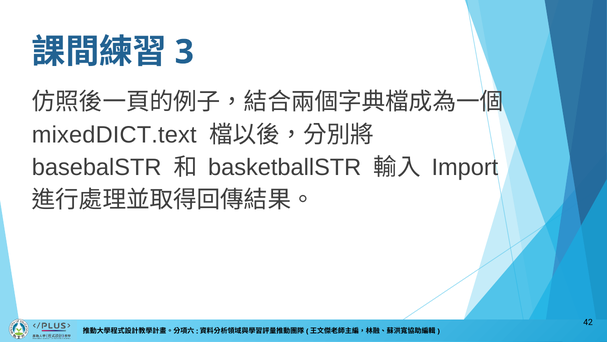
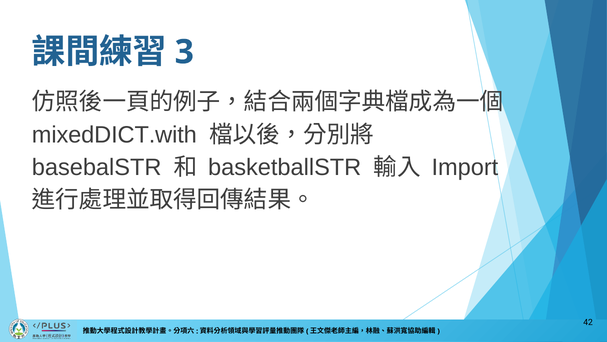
mixedDICT.text: mixedDICT.text -> mixedDICT.with (114, 135)
